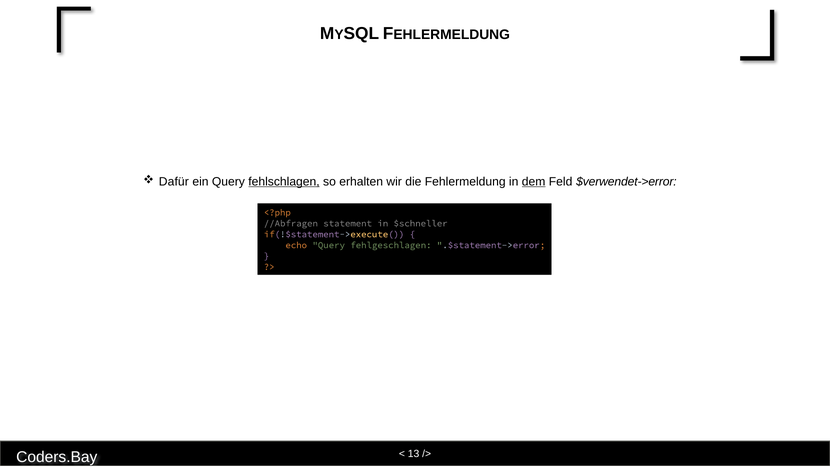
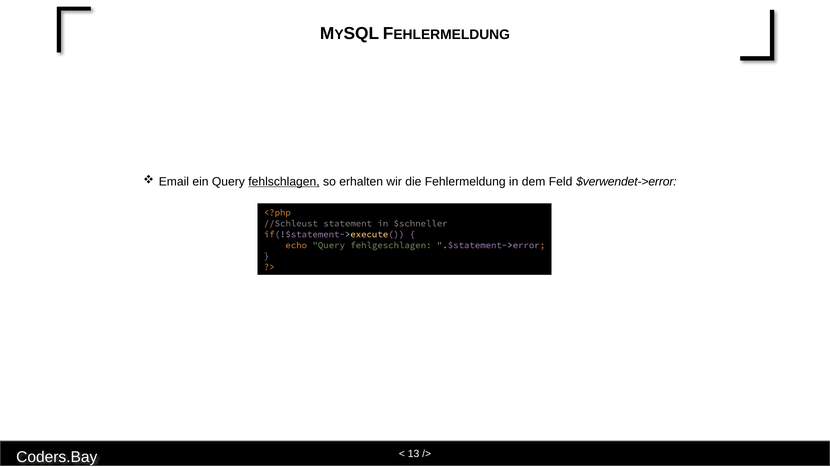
Dafür: Dafür -> Email (174, 182)
dem underline: present -> none (534, 182)
//Abfragen: //Abfragen -> //Schleust (291, 223)
